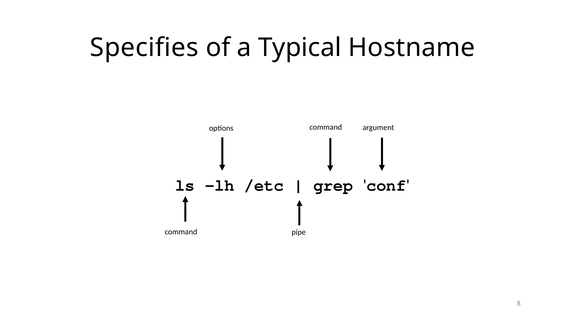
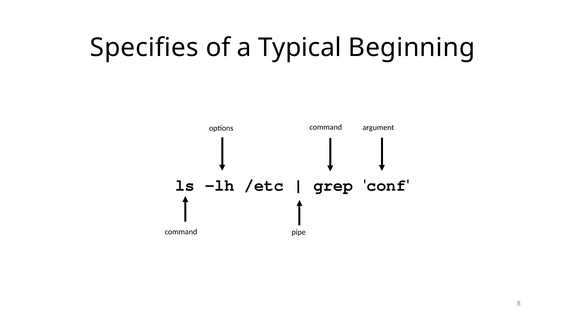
Hostname: Hostname -> Beginning (412, 47)
